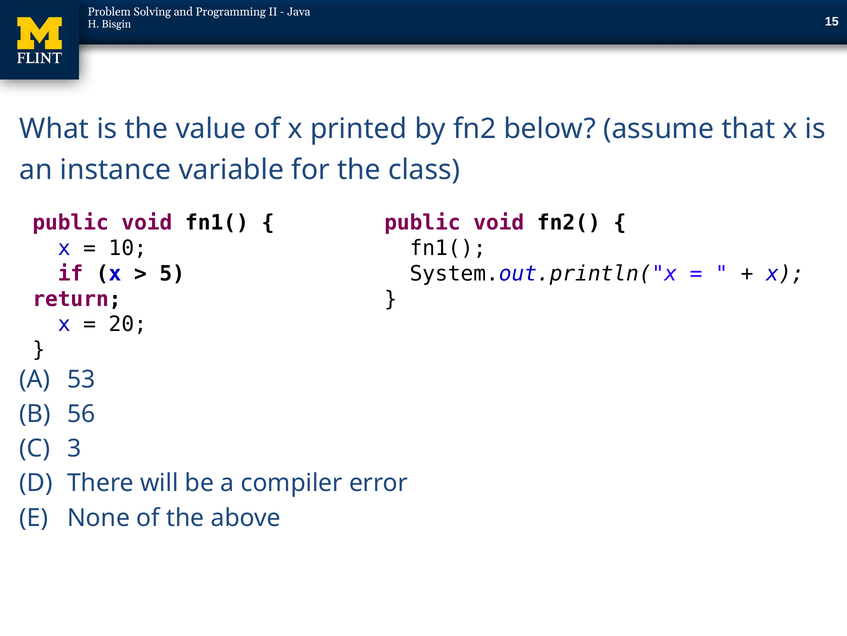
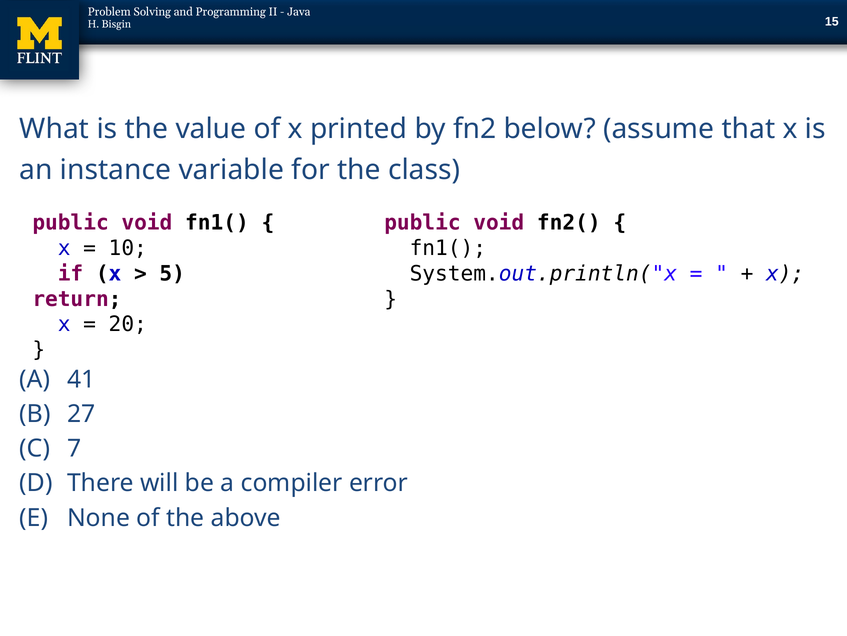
53: 53 -> 41 (81, 379)
56: 56 -> 27 (81, 414)
3: 3 -> 7 (74, 448)
